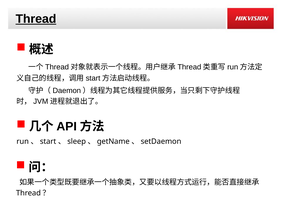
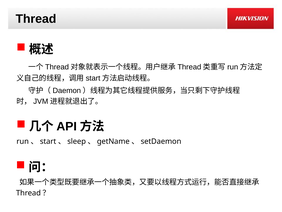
Thread underline: present -> none (36, 19)
